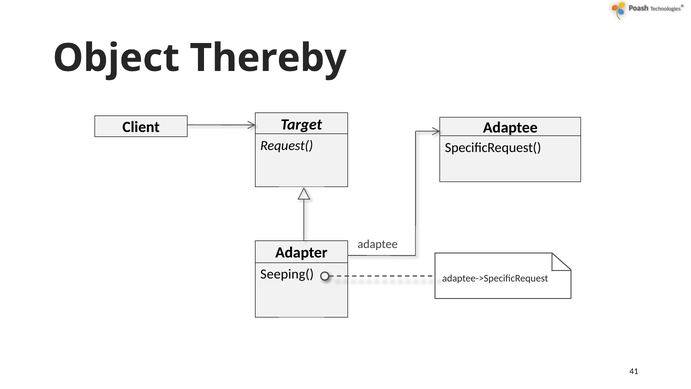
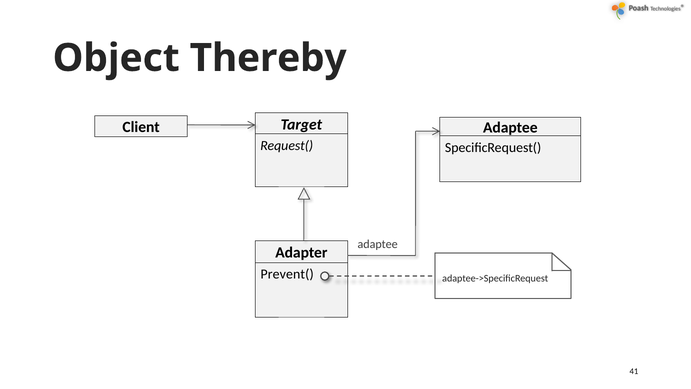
Seeping(: Seeping( -> Prevent( (287, 274)
